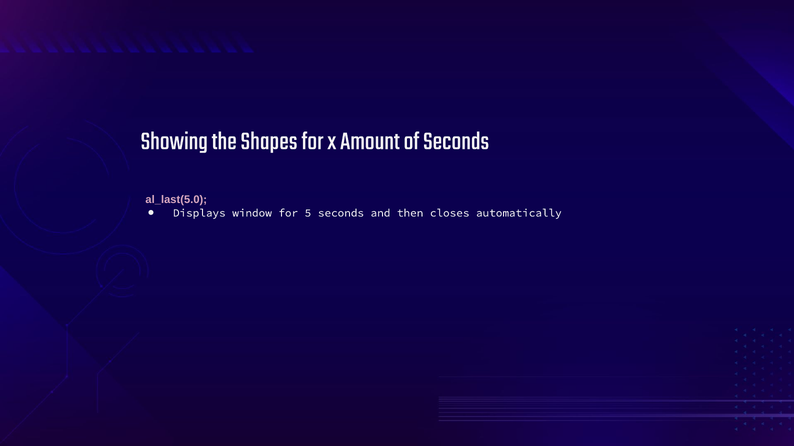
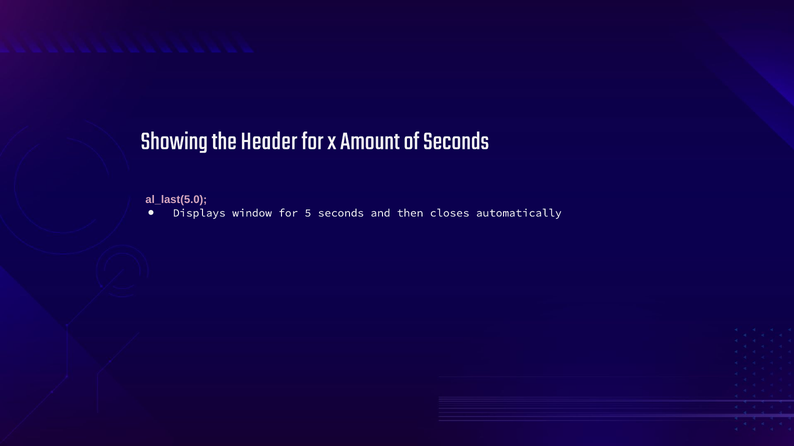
Shapes: Shapes -> Header (269, 141)
